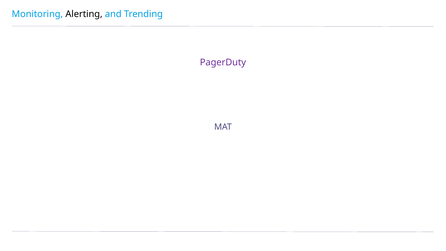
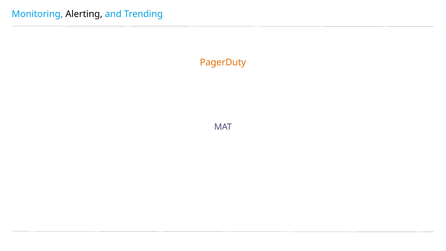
PagerDuty colour: purple -> orange (223, 63)
